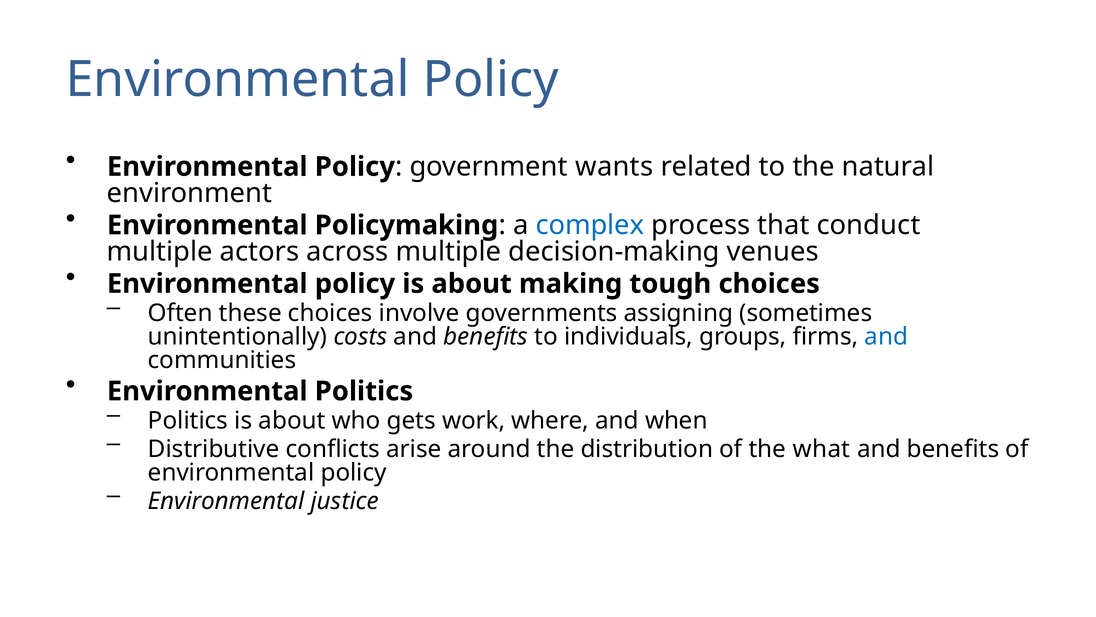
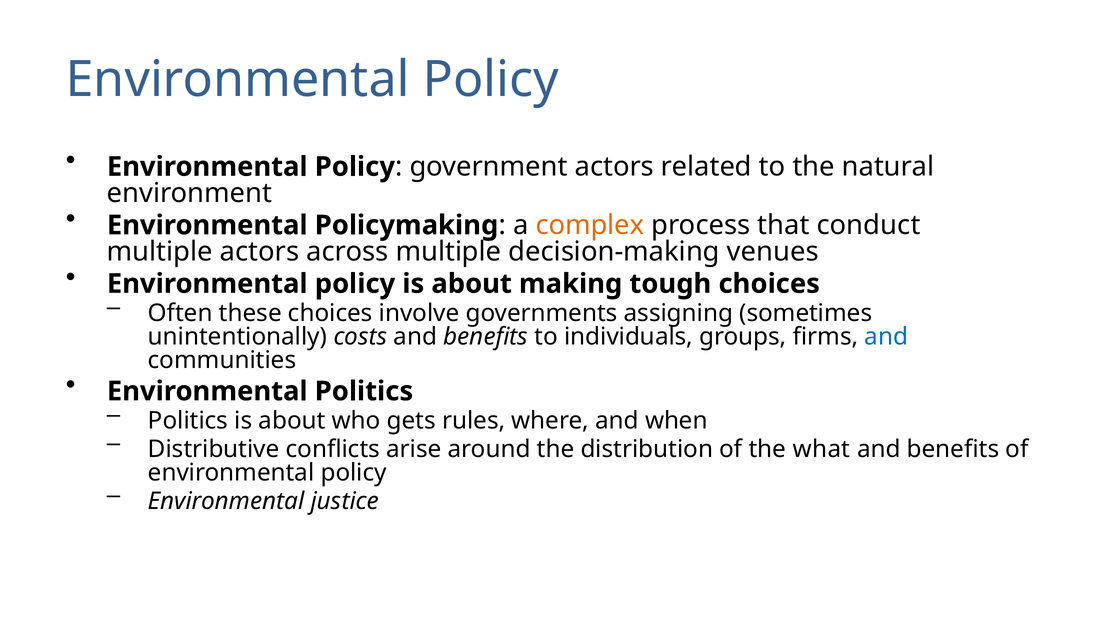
government wants: wants -> actors (614, 167)
complex colour: blue -> orange (590, 225)
work: work -> rules (474, 420)
